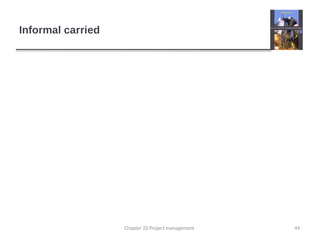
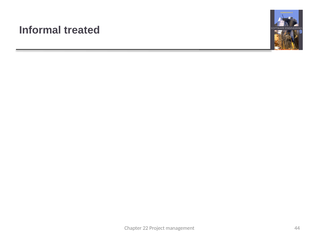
carried: carried -> treated (82, 30)
